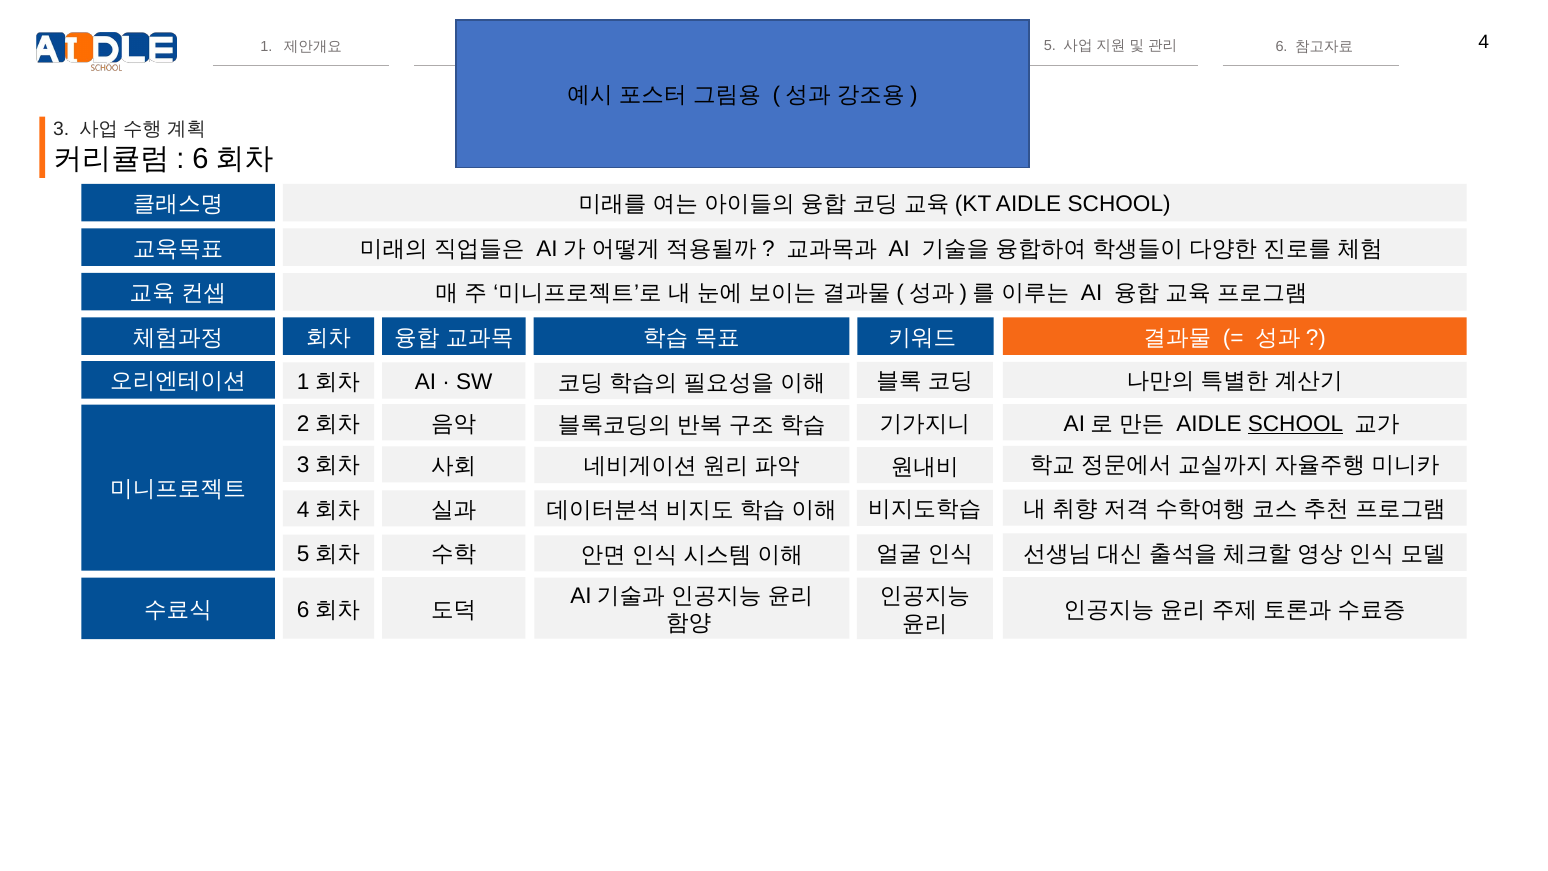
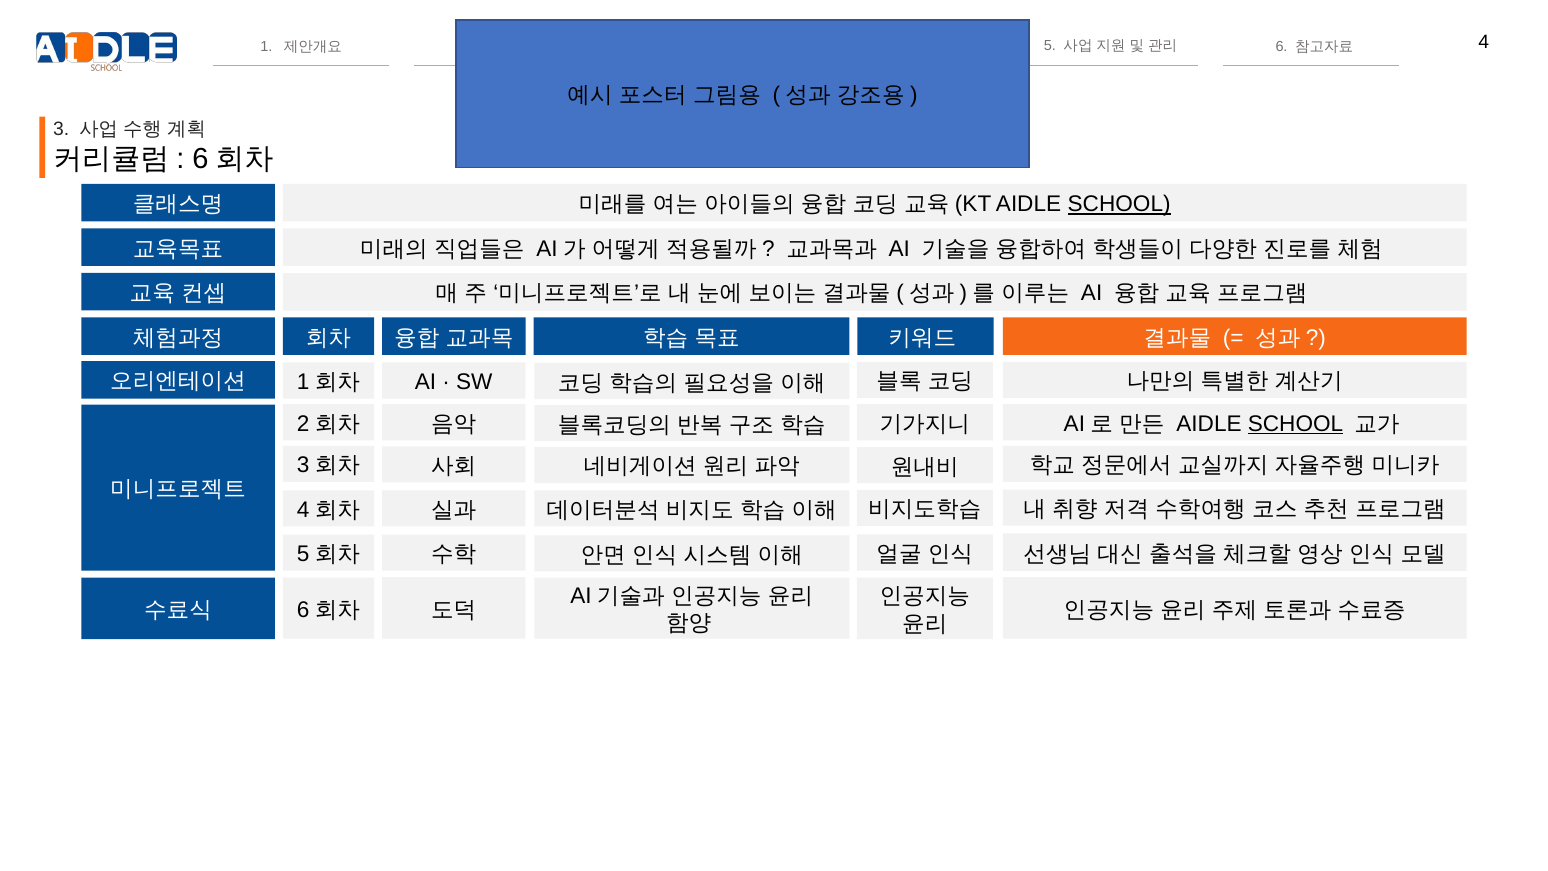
SCHOOL underline: none -> present (1119, 204)
